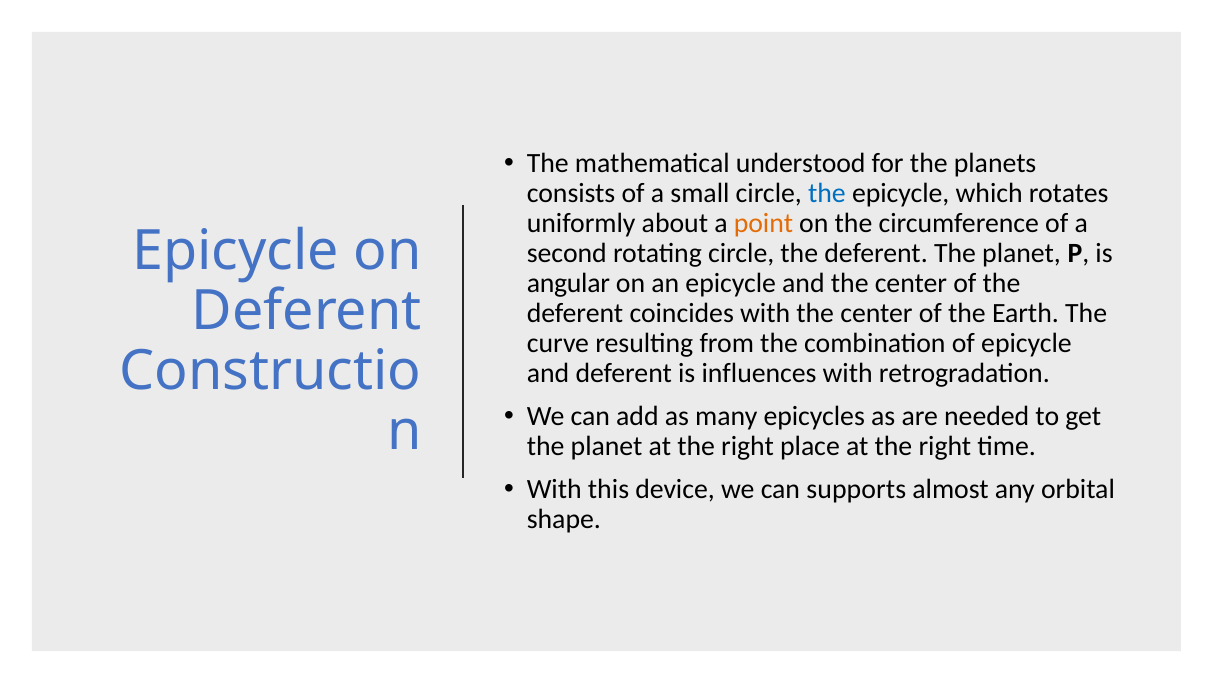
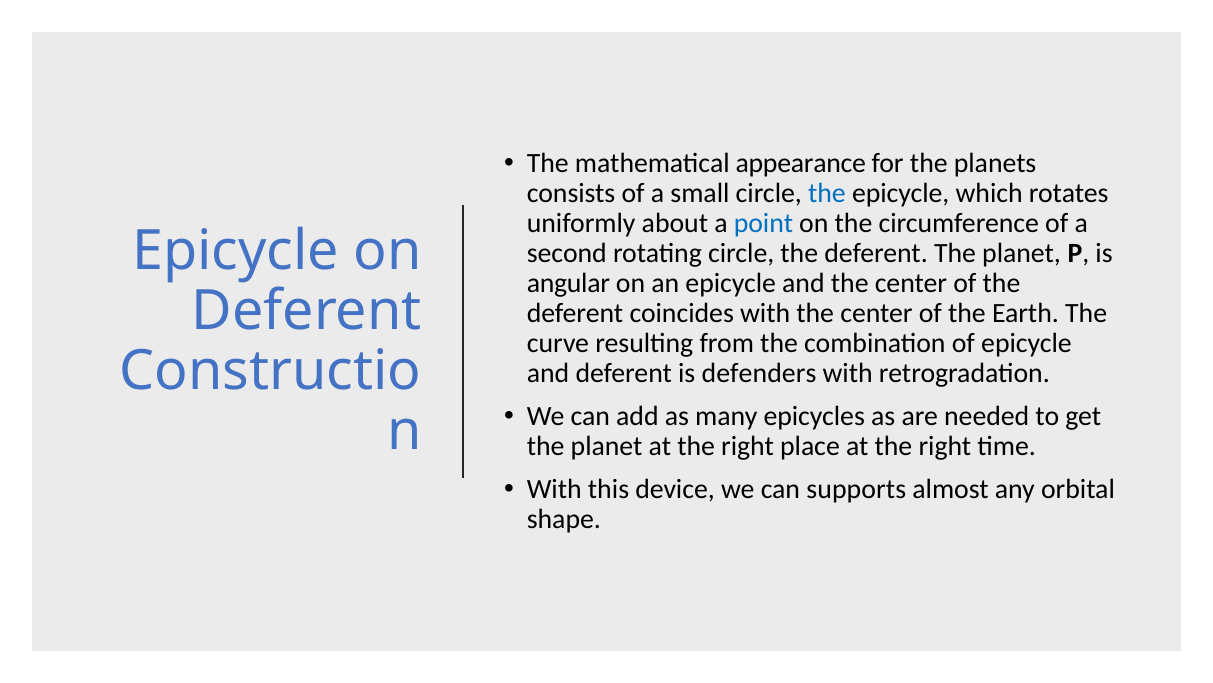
understood: understood -> appearance (801, 163)
point colour: orange -> blue (763, 223)
influences: influences -> defenders (759, 373)
